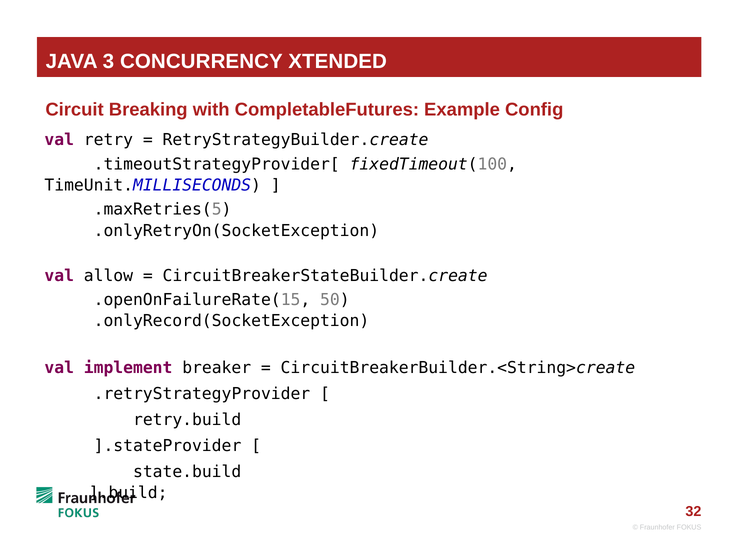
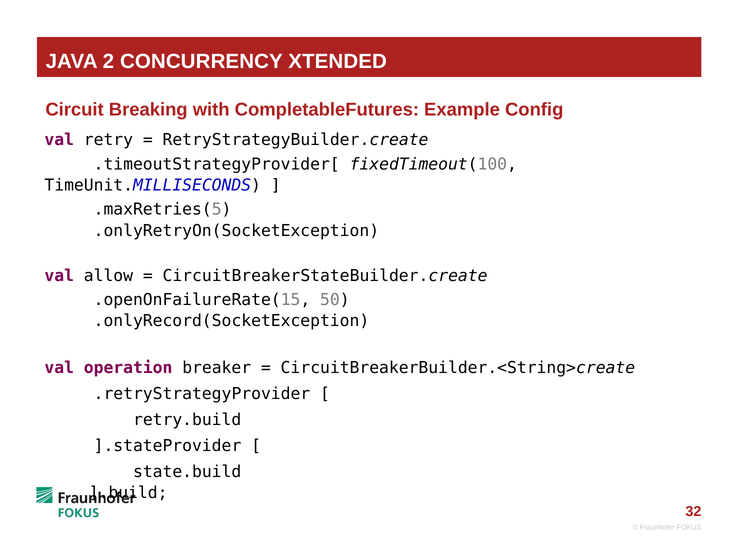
3: 3 -> 2 (108, 61)
implement: implement -> operation (128, 367)
